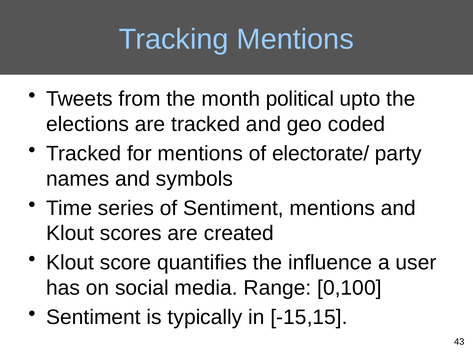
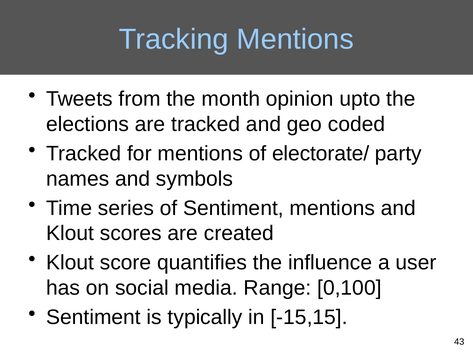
political: political -> opinion (300, 99)
